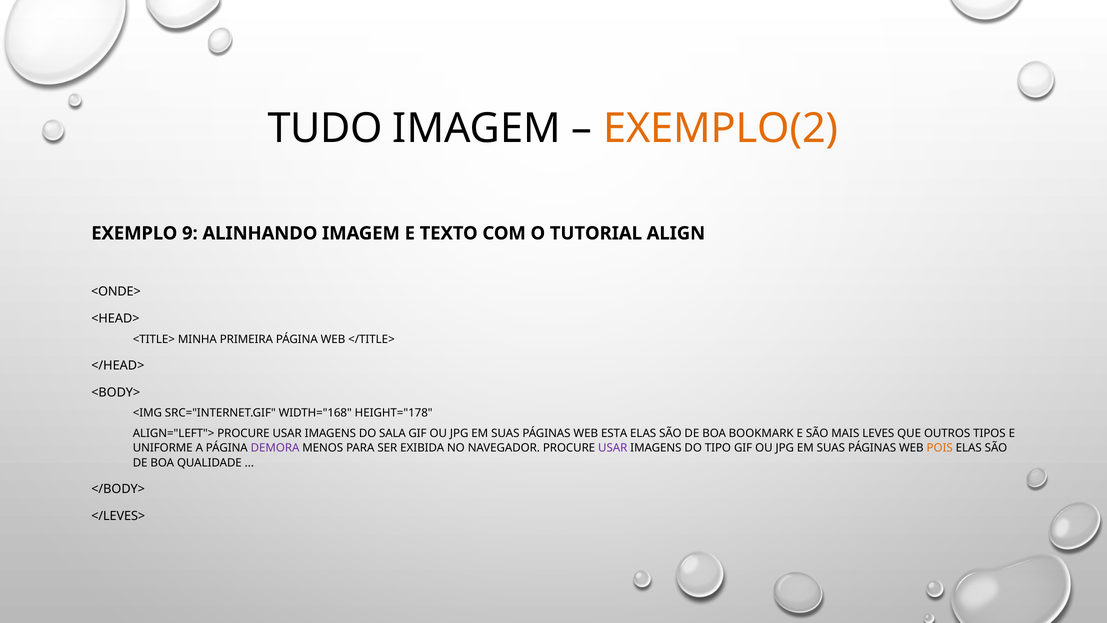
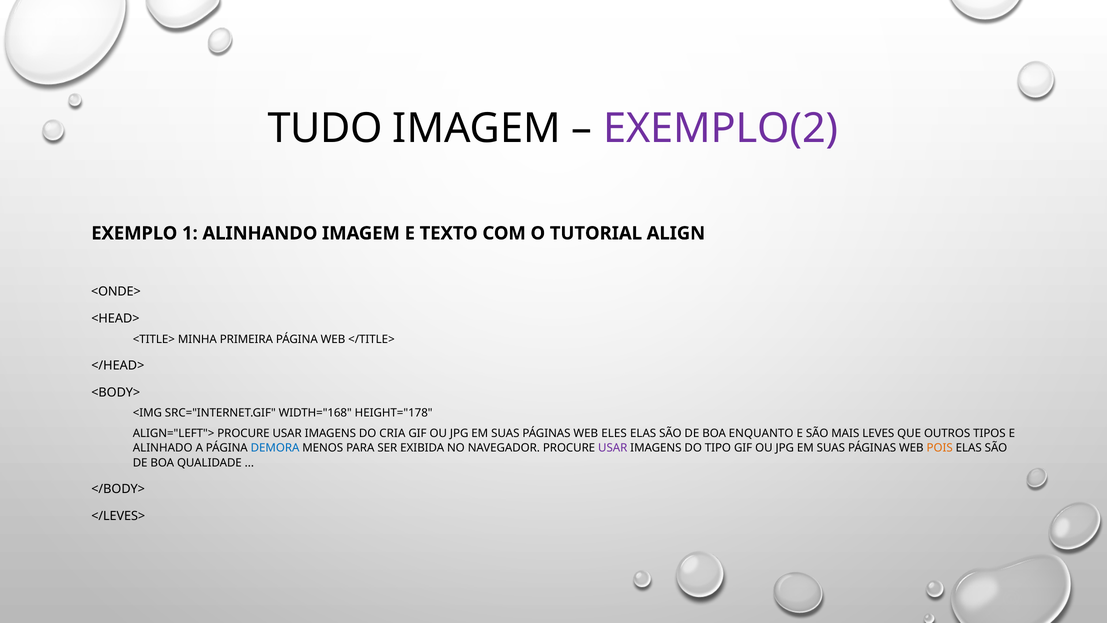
EXEMPLO(2 colour: orange -> purple (721, 128)
9: 9 -> 1 (190, 233)
SALA: SALA -> CRIA (392, 433)
ESTA: ESTA -> ELES (614, 433)
BOOKMARK: BOOKMARK -> ENQUANTO (761, 433)
UNIFORME: UNIFORME -> ALINHADO (163, 448)
DEMORA colour: purple -> blue (275, 448)
